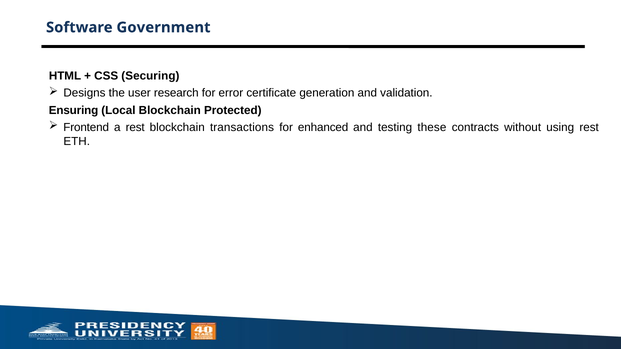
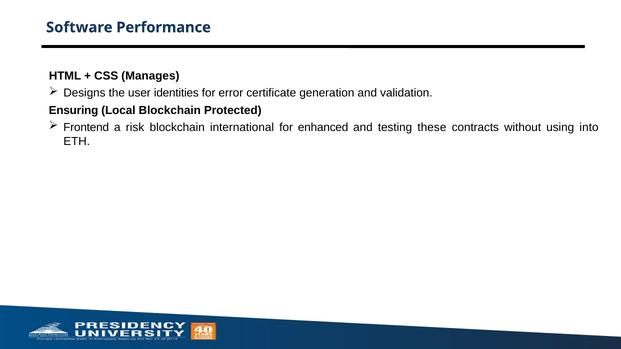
Government: Government -> Performance (164, 27)
Securing: Securing -> Manages (150, 76)
research: research -> identities (176, 93)
a rest: rest -> risk (135, 128)
transactions: transactions -> international (242, 128)
using rest: rest -> into (589, 128)
